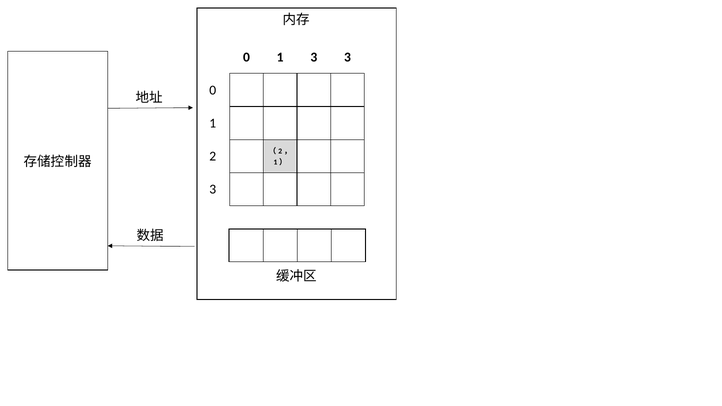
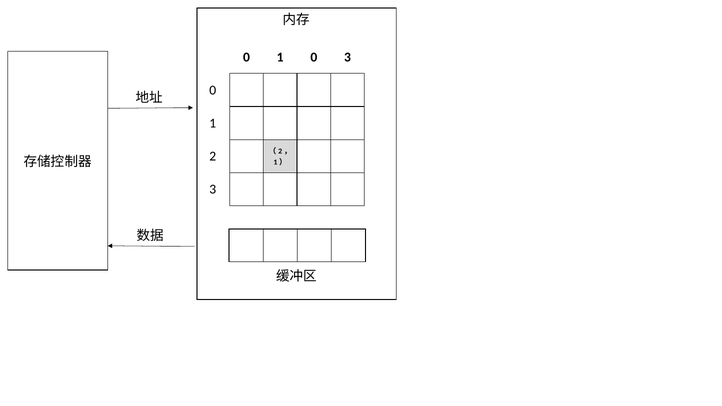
1 3: 3 -> 0 (314, 57)
